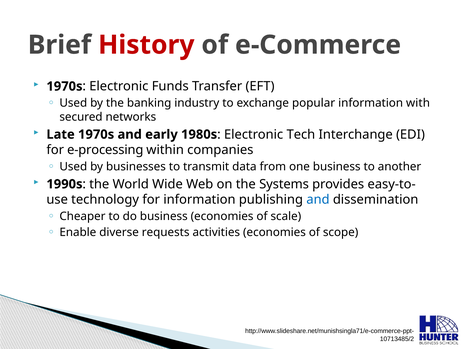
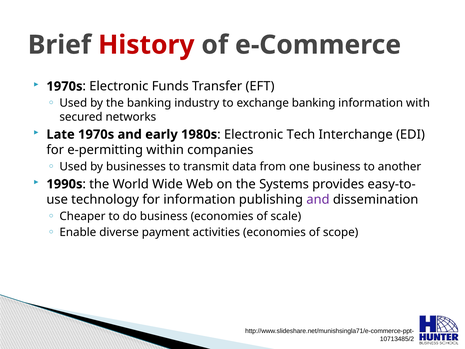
exchange popular: popular -> banking (314, 103)
e-processing: e-processing -> e-permitting (105, 150)
and colour: blue -> purple (318, 199)
requests: requests -> payment (166, 232)
